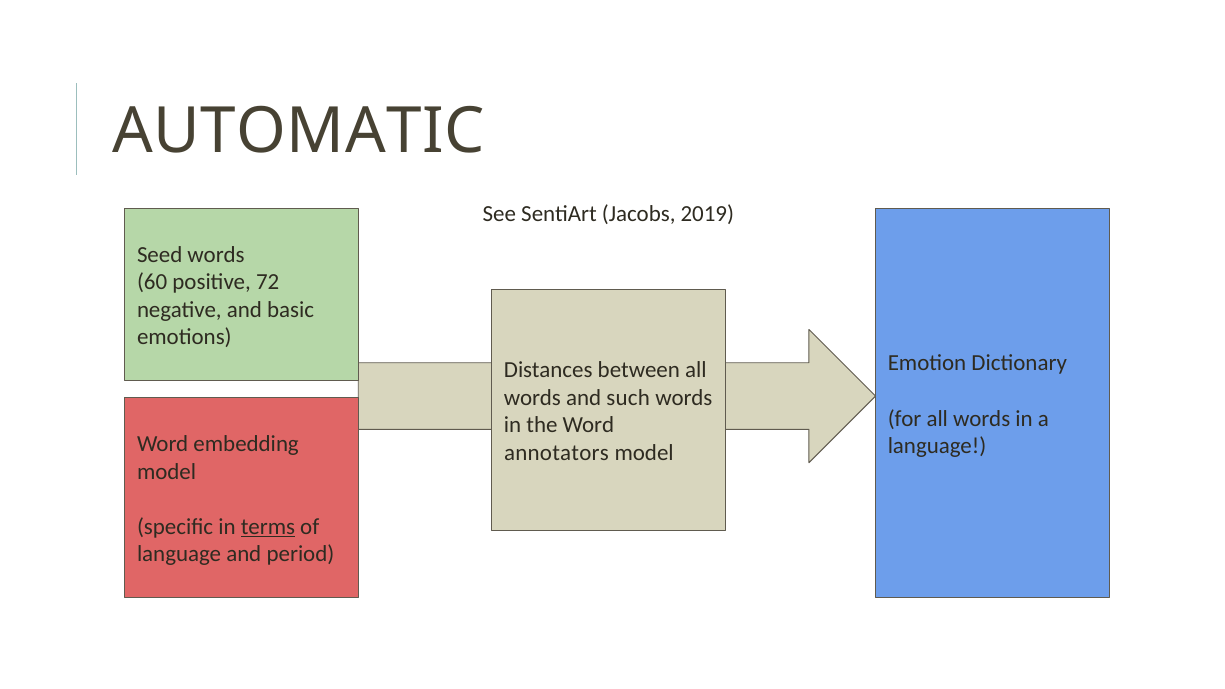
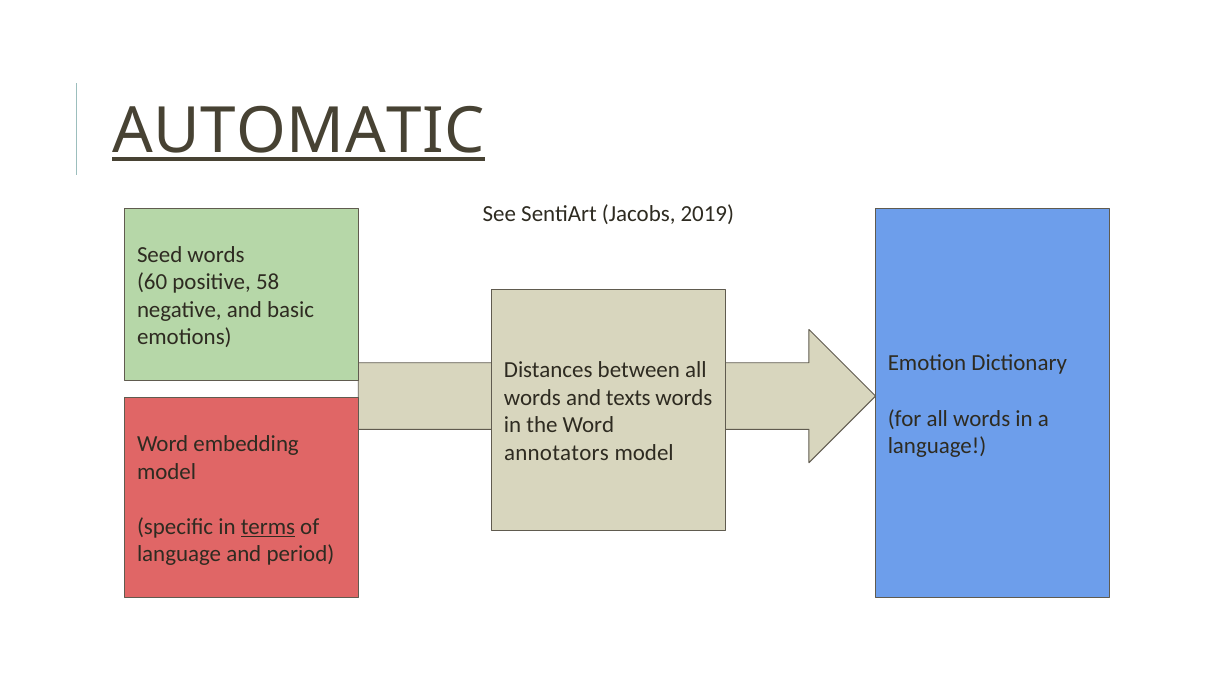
AUTOMATIC underline: none -> present (298, 131)
72: 72 -> 58 (268, 282)
such: such -> texts (628, 397)
